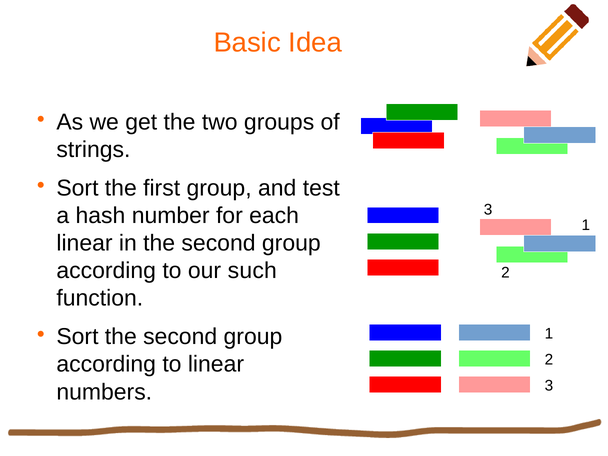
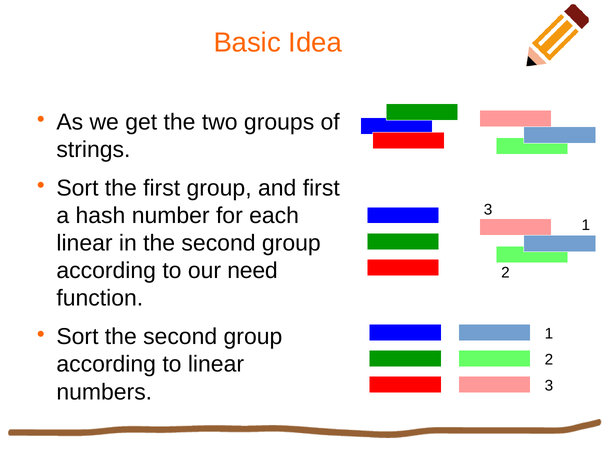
and test: test -> first (321, 188)
such: such -> need (253, 271)
